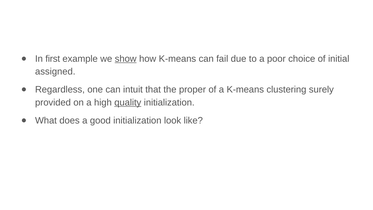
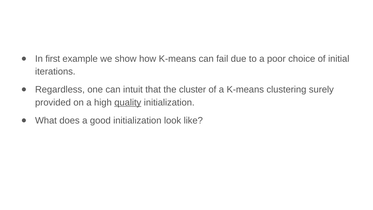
show underline: present -> none (126, 59)
assigned: assigned -> iterations (55, 72)
proper: proper -> cluster (193, 90)
